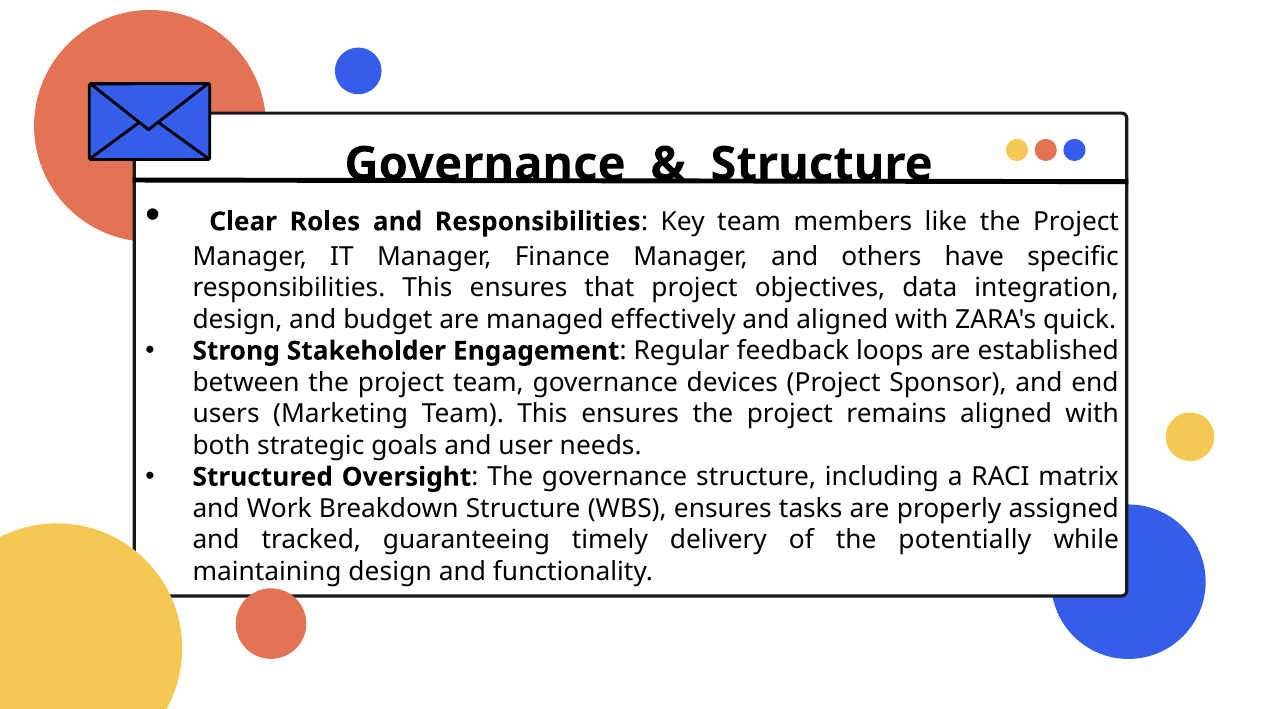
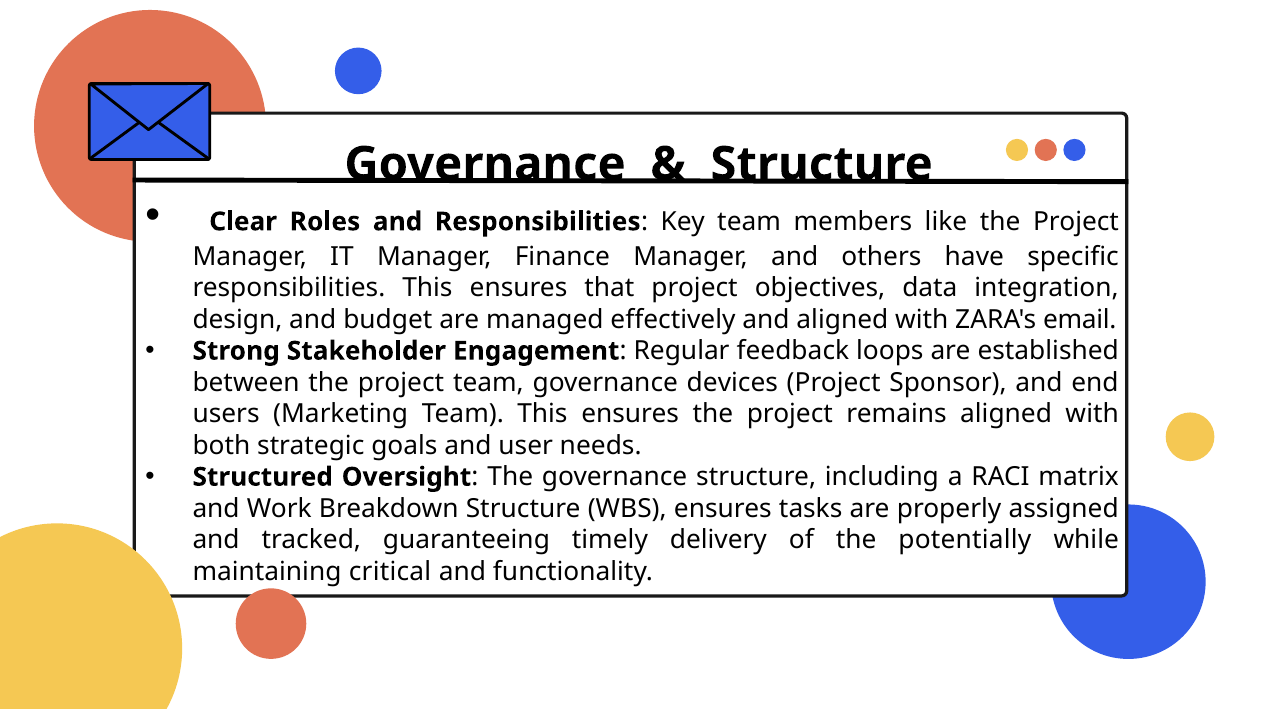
quick: quick -> email (1080, 320)
maintaining design: design -> critical (390, 572)
